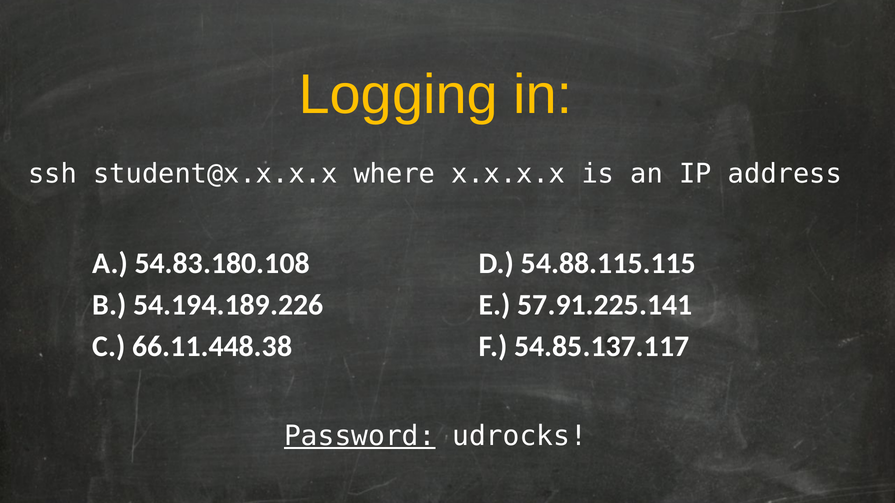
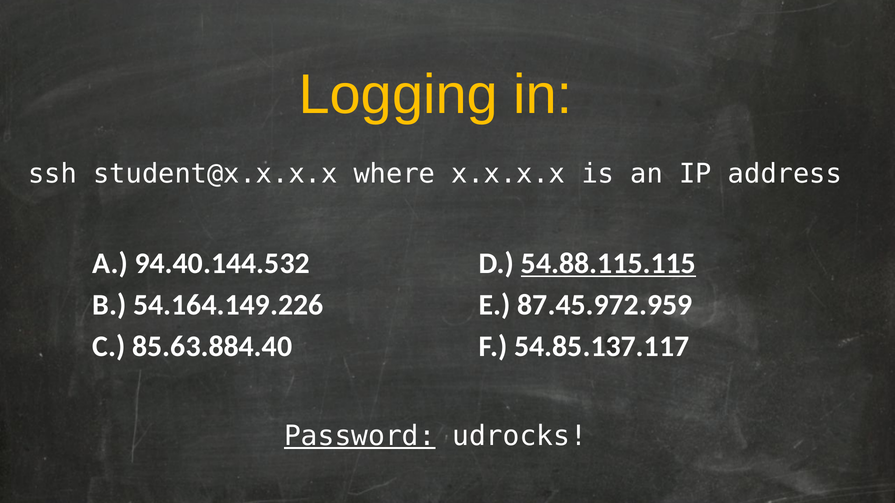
54.83.180.108: 54.83.180.108 -> 94.40.144.532 (222, 264)
54.88.115.115 underline: none -> present (609, 264)
54.194.189.226: 54.194.189.226 -> 54.164.149.226 (228, 305)
57.91.225.141: 57.91.225.141 -> 87.45.972.959 (605, 305)
66.11.448.38: 66.11.448.38 -> 85.63.884.40 (212, 347)
